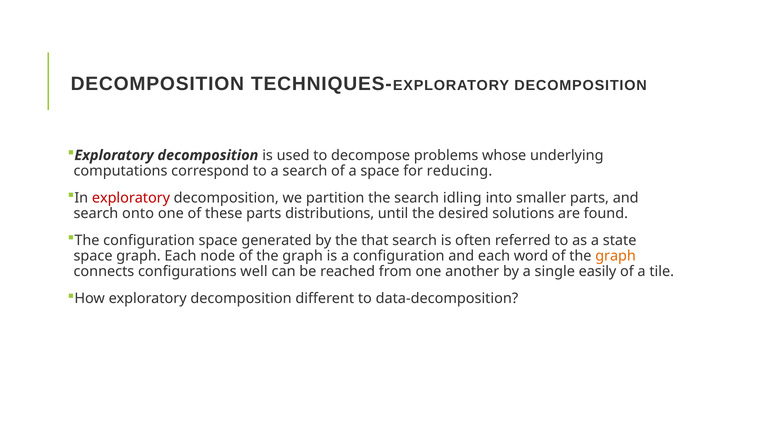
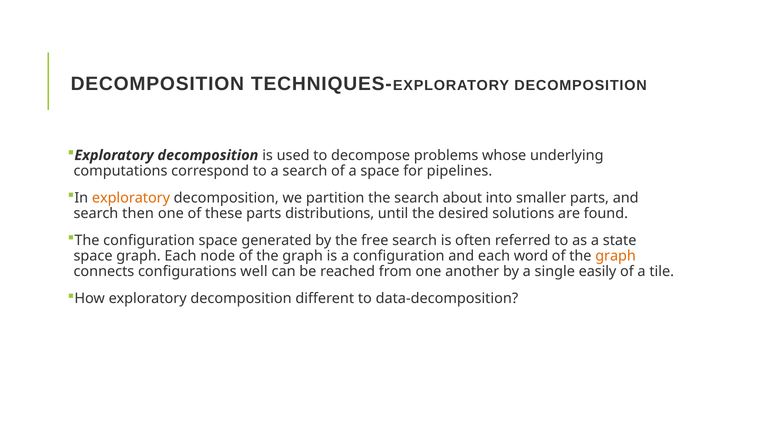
reducing: reducing -> pipelines (460, 171)
exploratory colour: red -> orange (131, 198)
idling: idling -> about (462, 198)
onto: onto -> then (138, 214)
that: that -> free (375, 240)
